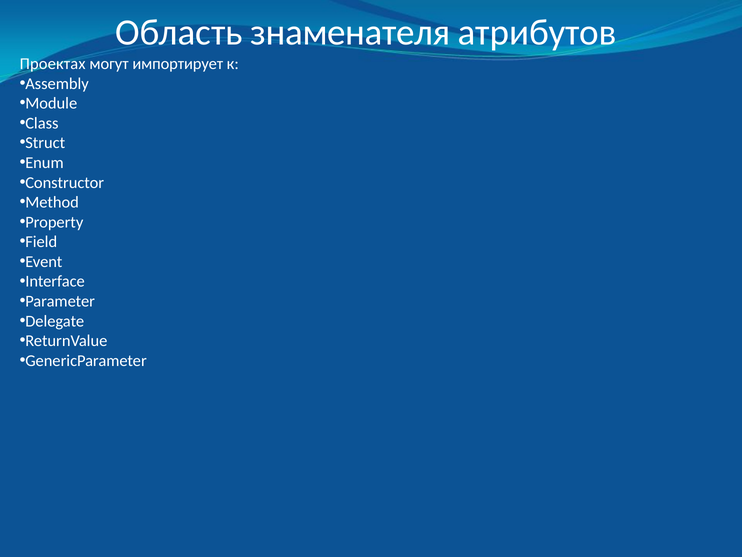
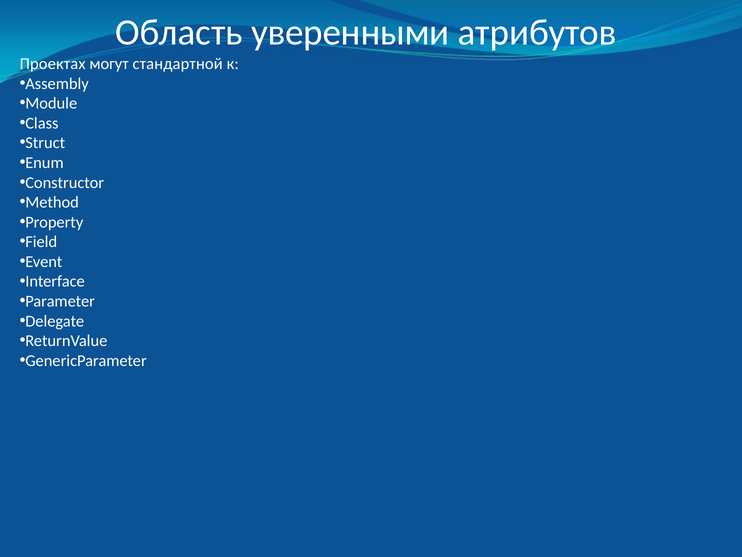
знаменателя: знаменателя -> уверенными (350, 33)
импортирует: импортирует -> стандартной (178, 64)
